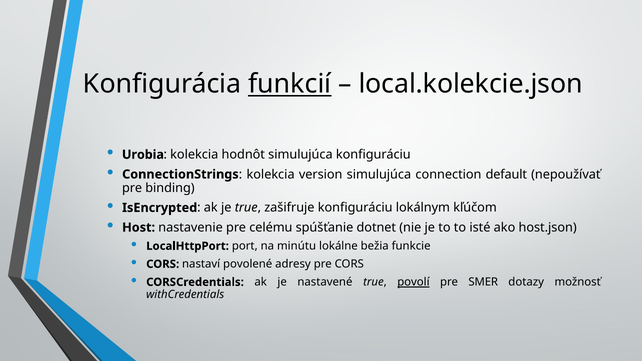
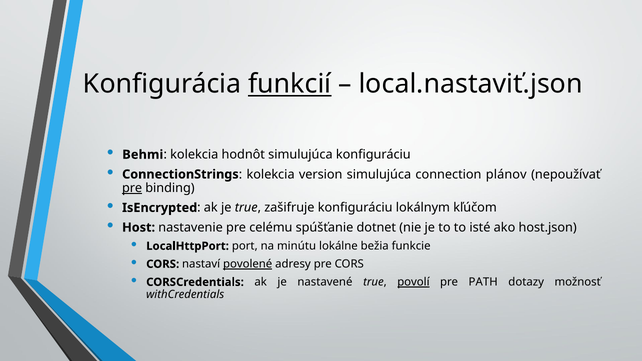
local.kolekcie.json: local.kolekcie.json -> local.nastaviť.json (471, 84)
Urobia: Urobia -> Behmi (143, 155)
default: default -> plánov (506, 174)
pre underline: none -> present (132, 188)
povolené underline: none -> present (248, 264)
SMER: SMER -> PATH (483, 282)
